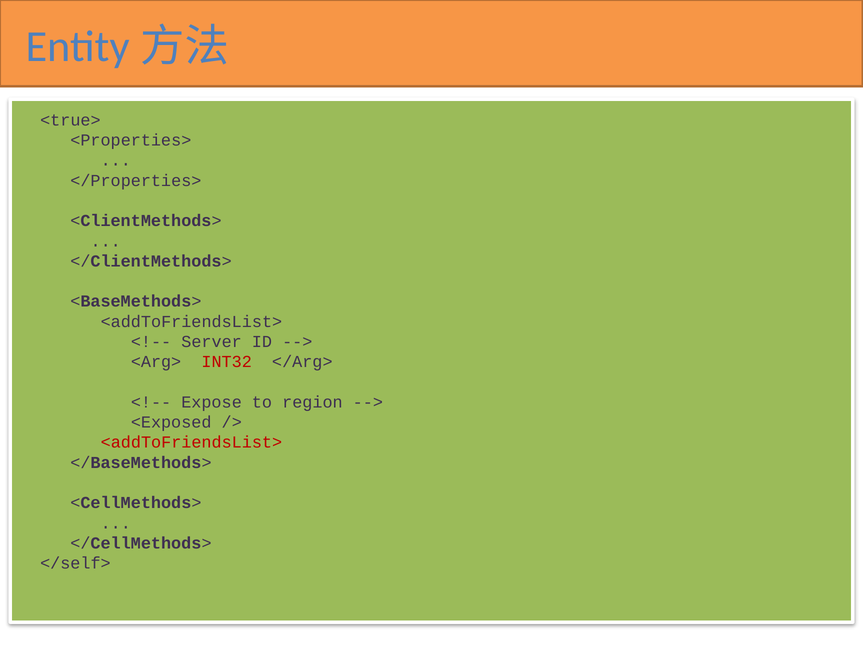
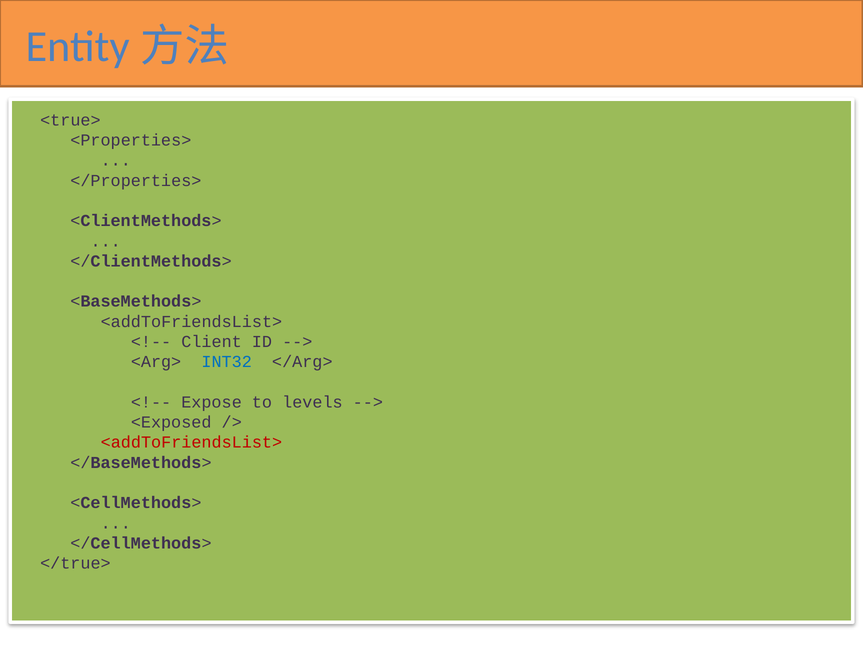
Server: Server -> Client (212, 342)
INT32 colour: red -> blue (227, 362)
region: region -> levels (312, 402)
</self>: </self> -> </true> (75, 563)
